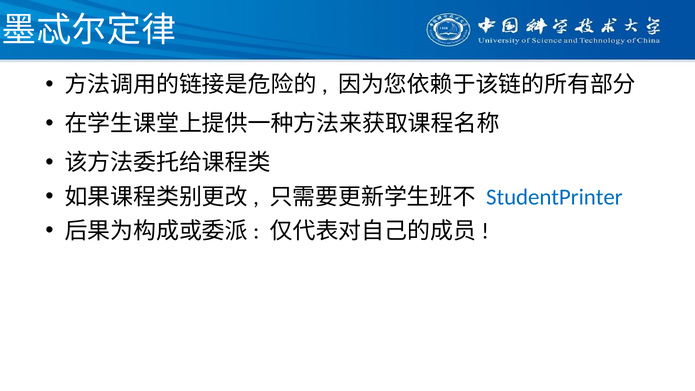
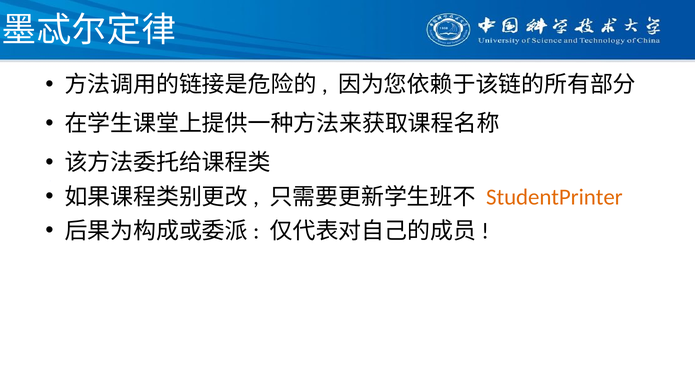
StudentPrinter colour: blue -> orange (554, 197)
